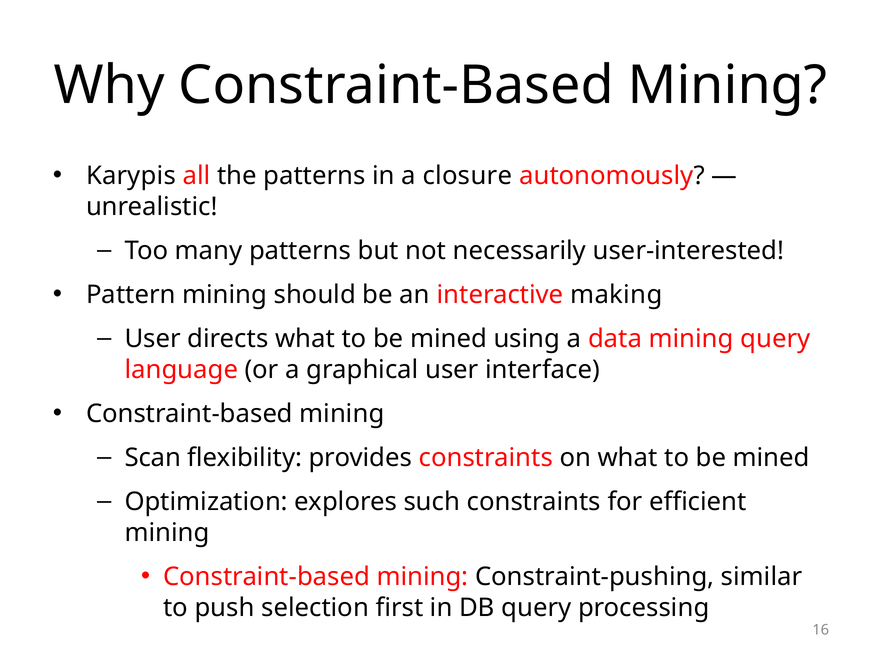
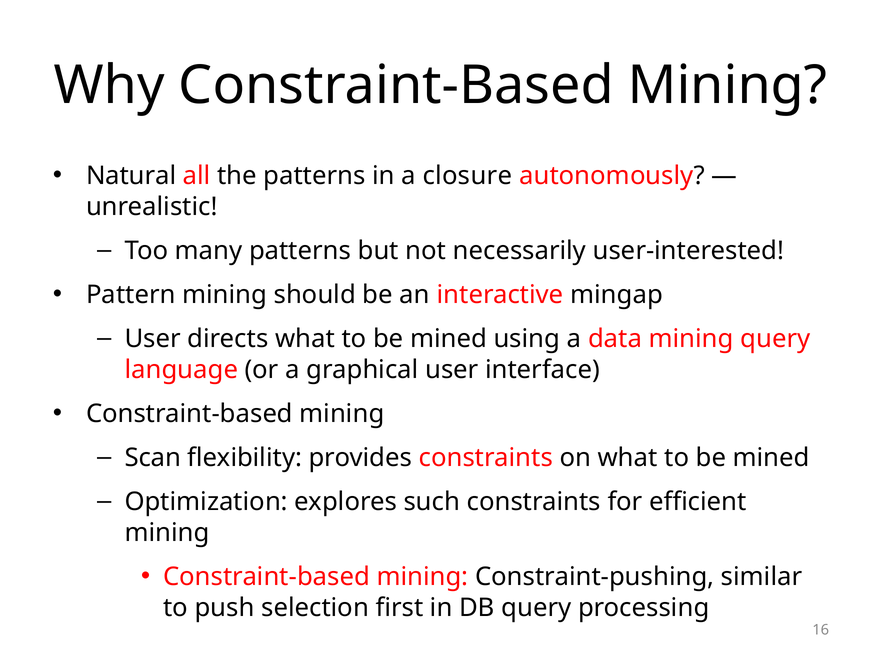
Karypis: Karypis -> Natural (131, 176)
making: making -> mingap (617, 295)
